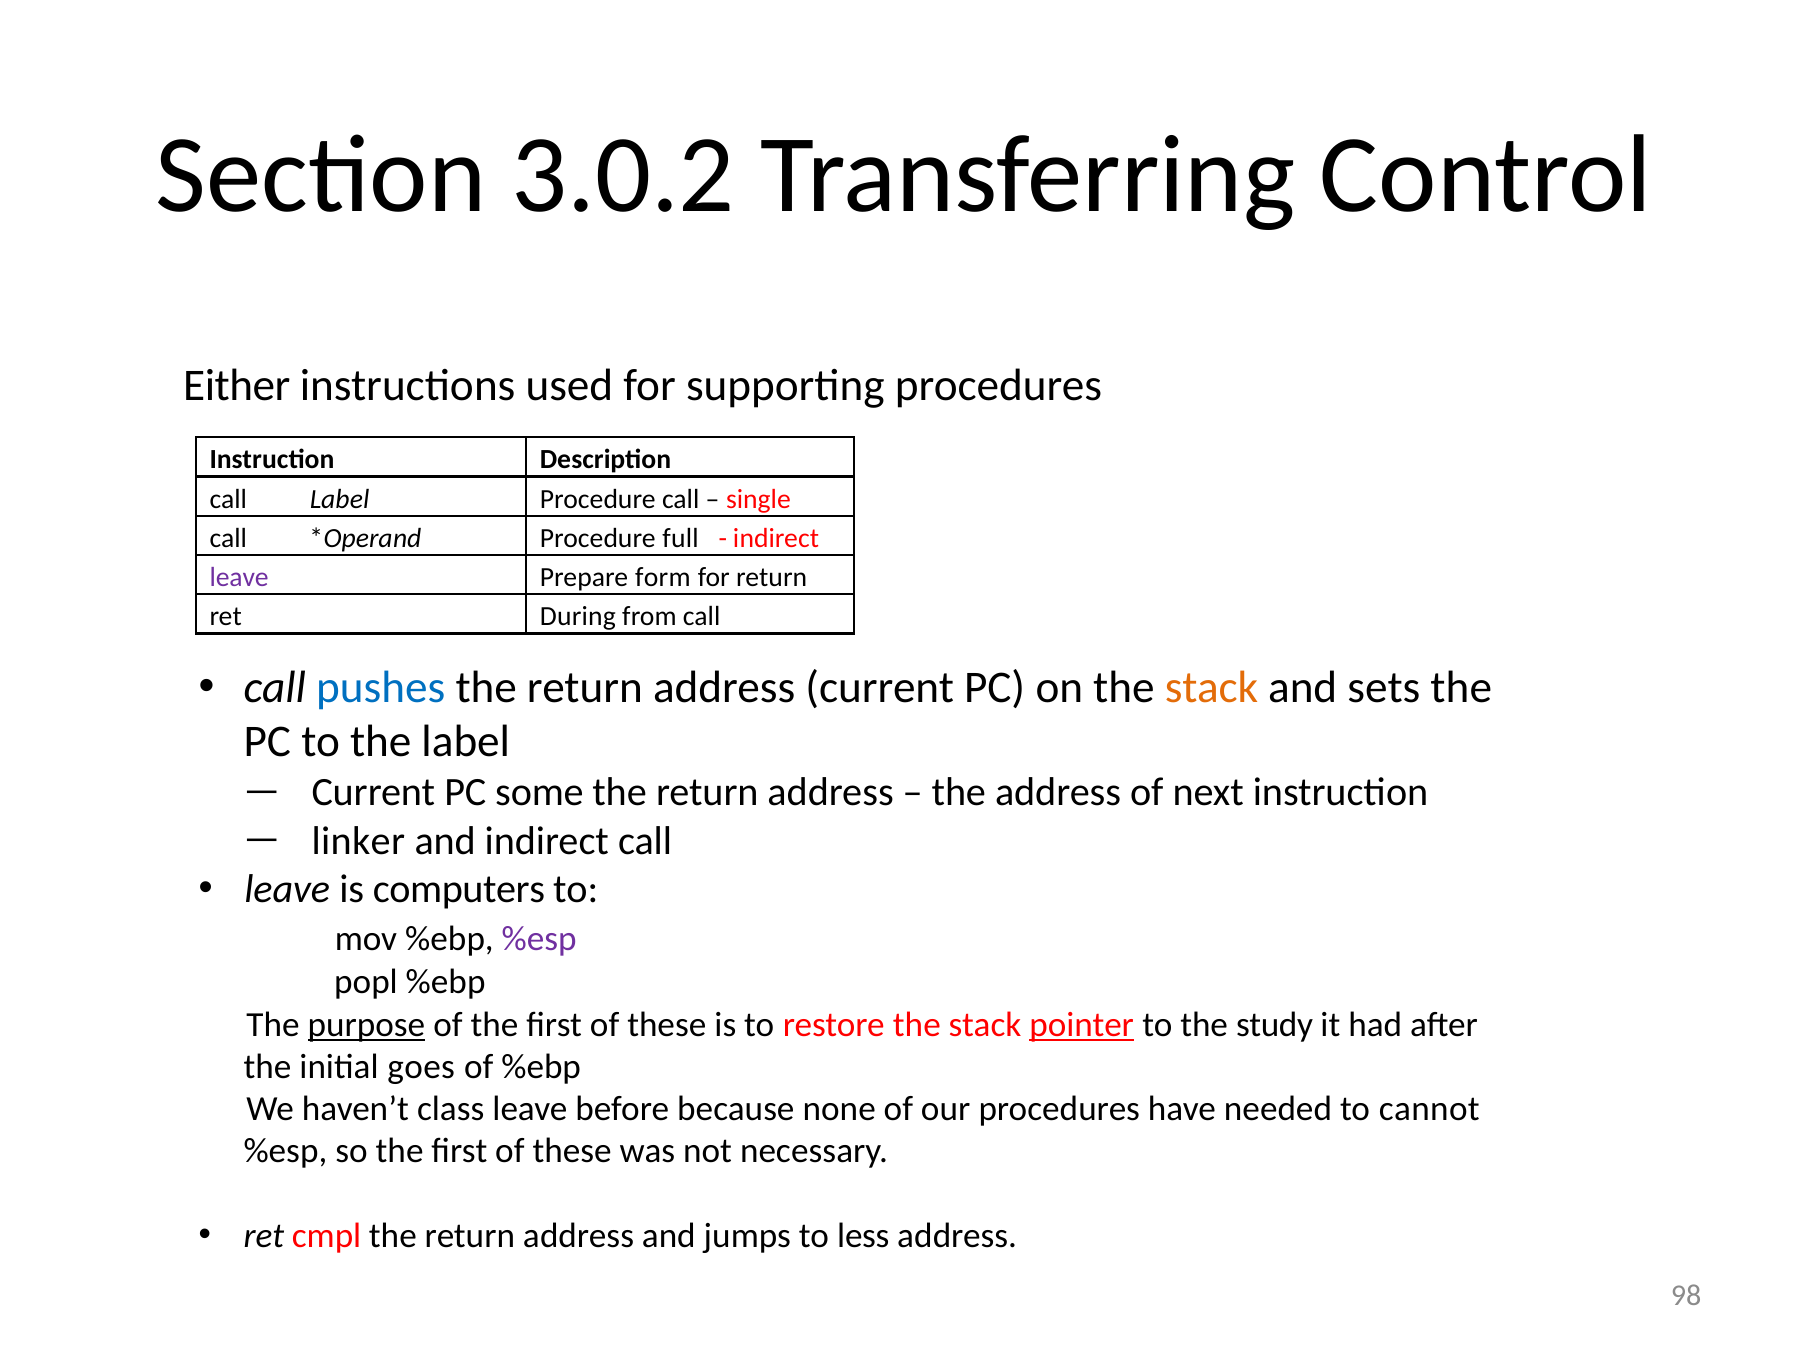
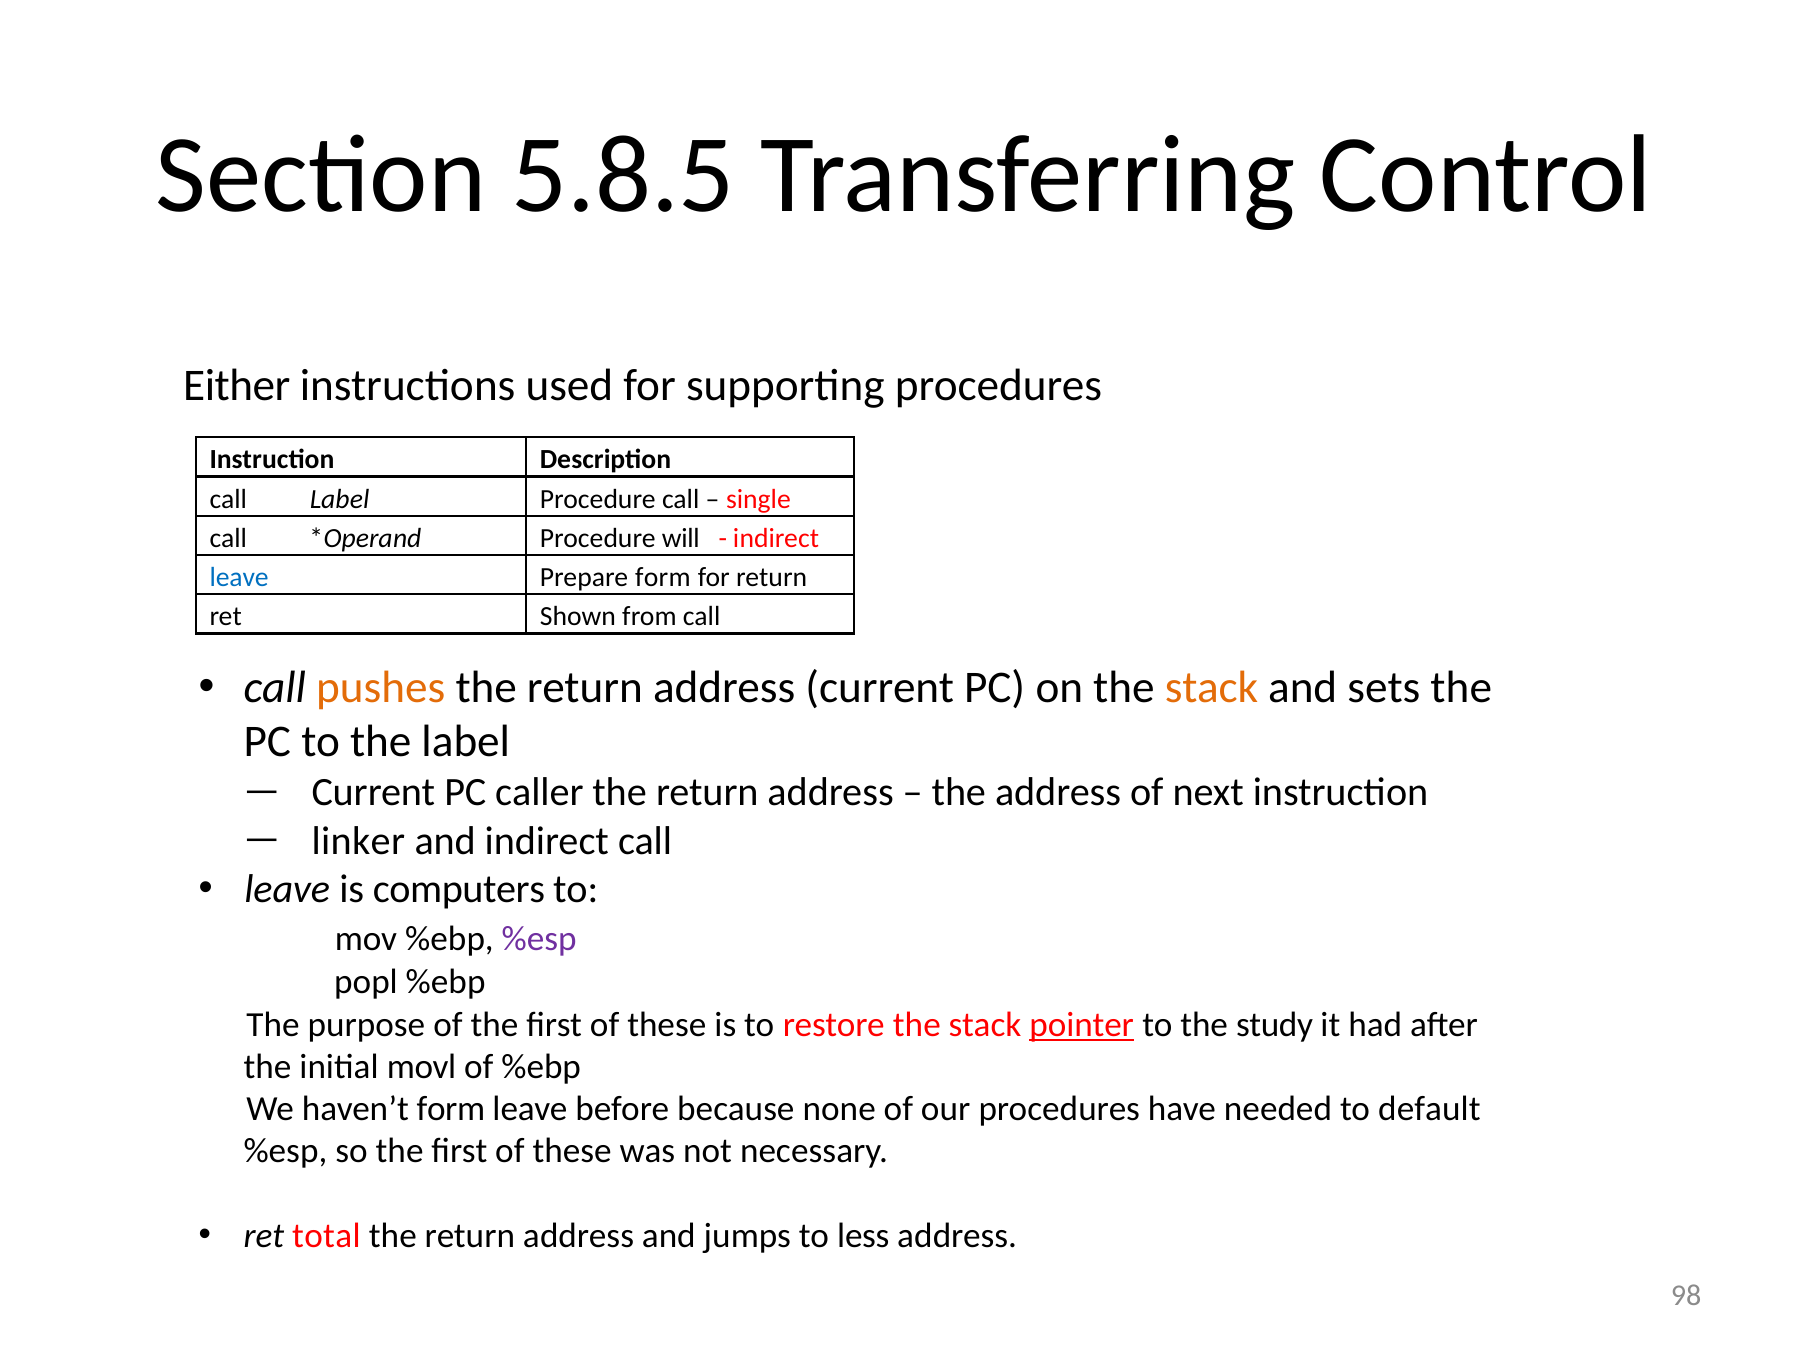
3.0.2: 3.0.2 -> 5.8.5 (623, 175)
full: full -> will (681, 538)
leave colour: purple -> blue (239, 578)
During: During -> Shown (578, 617)
pushes colour: blue -> orange (381, 688)
some: some -> caller (539, 793)
purpose underline: present -> none (366, 1025)
goes: goes -> movl (422, 1067)
haven’t class: class -> form (451, 1109)
cannot: cannot -> default (1429, 1109)
cmpl: cmpl -> total (326, 1236)
